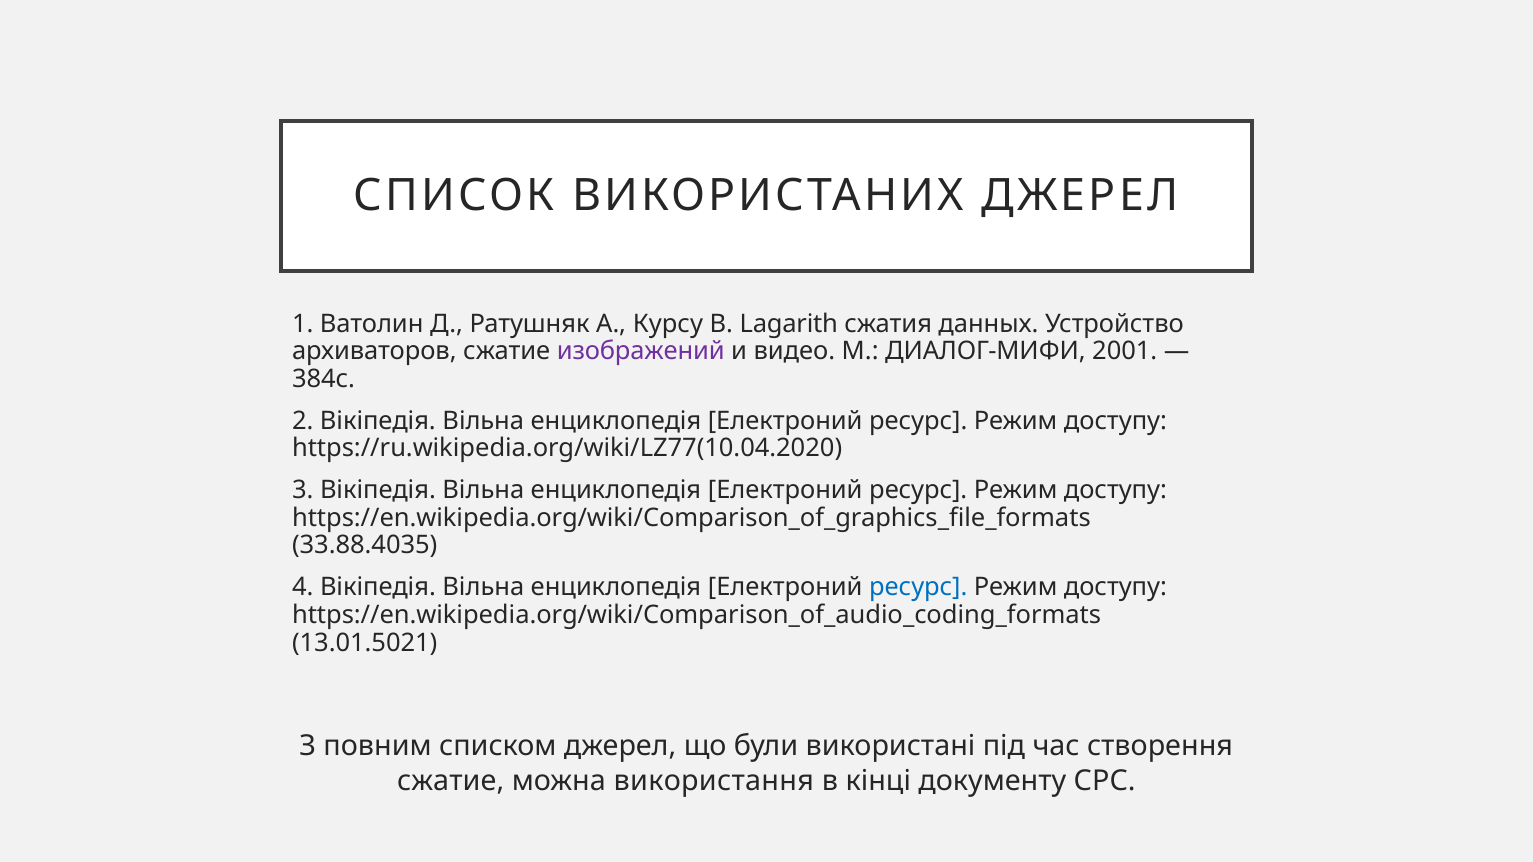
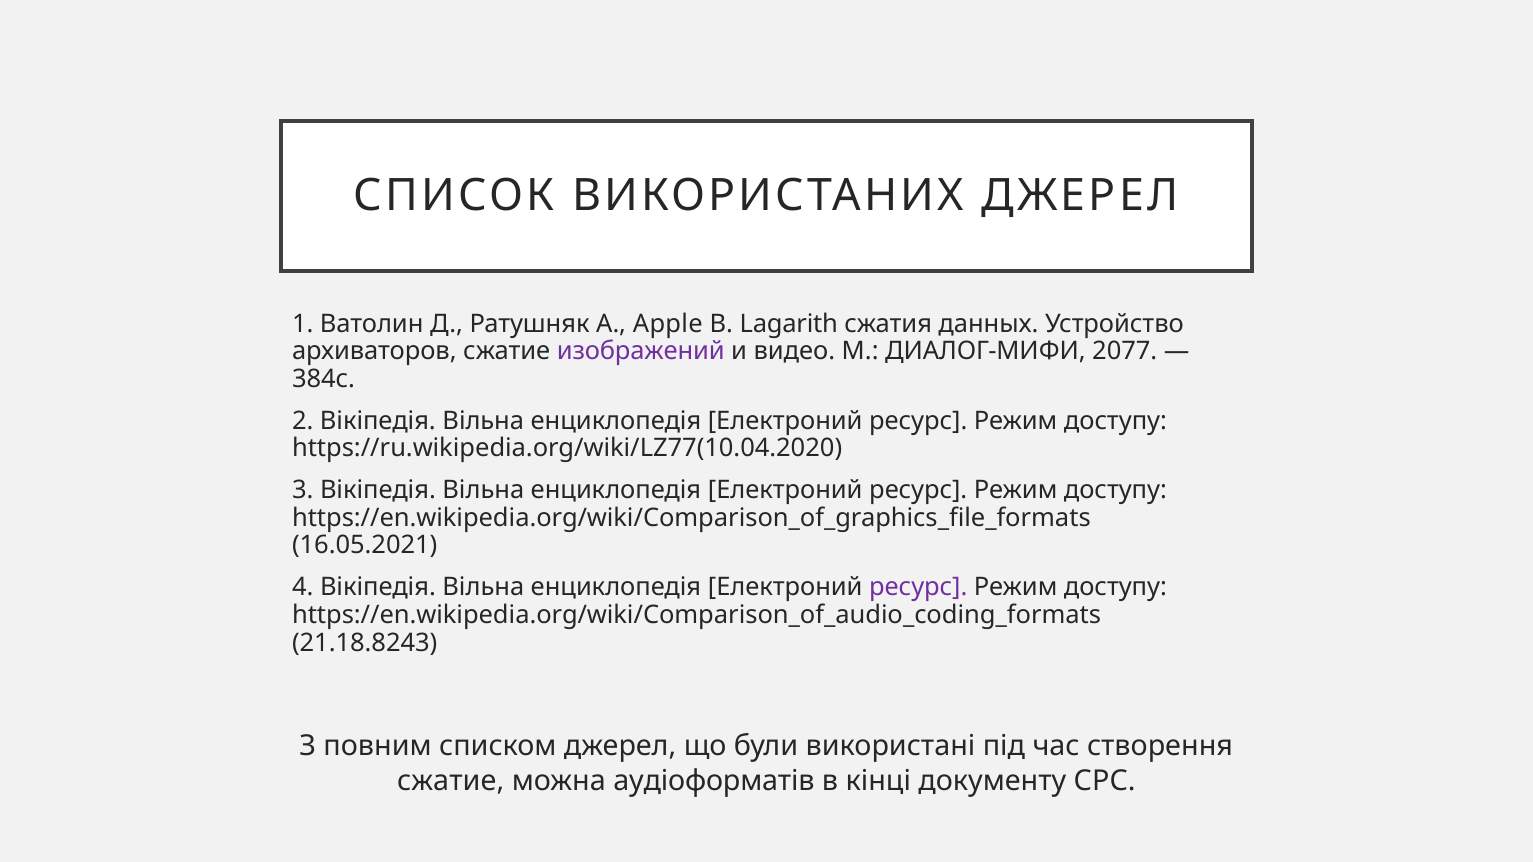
Курсу: Курсу -> Apple (668, 324)
2001: 2001 -> 2077 (1125, 352)
33.88.4035: 33.88.4035 -> 16.05.2021 (365, 546)
ресурс colour: blue -> purple (918, 588)
13.01.5021: 13.01.5021 -> 21.18.8243 (365, 643)
використання: використання -> аудіоформатів (714, 781)
